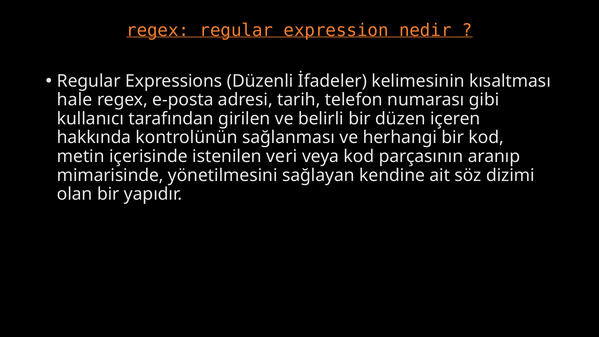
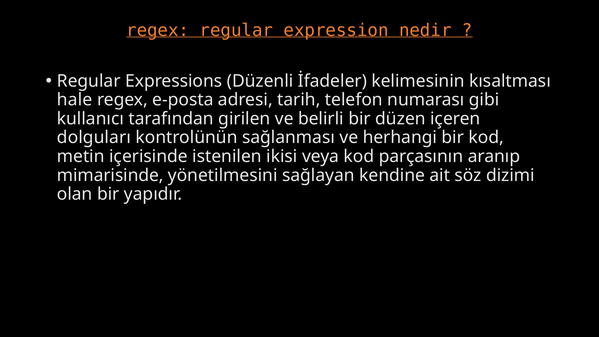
hakkında: hakkında -> dolguları (94, 138)
veri: veri -> ikisi (282, 156)
